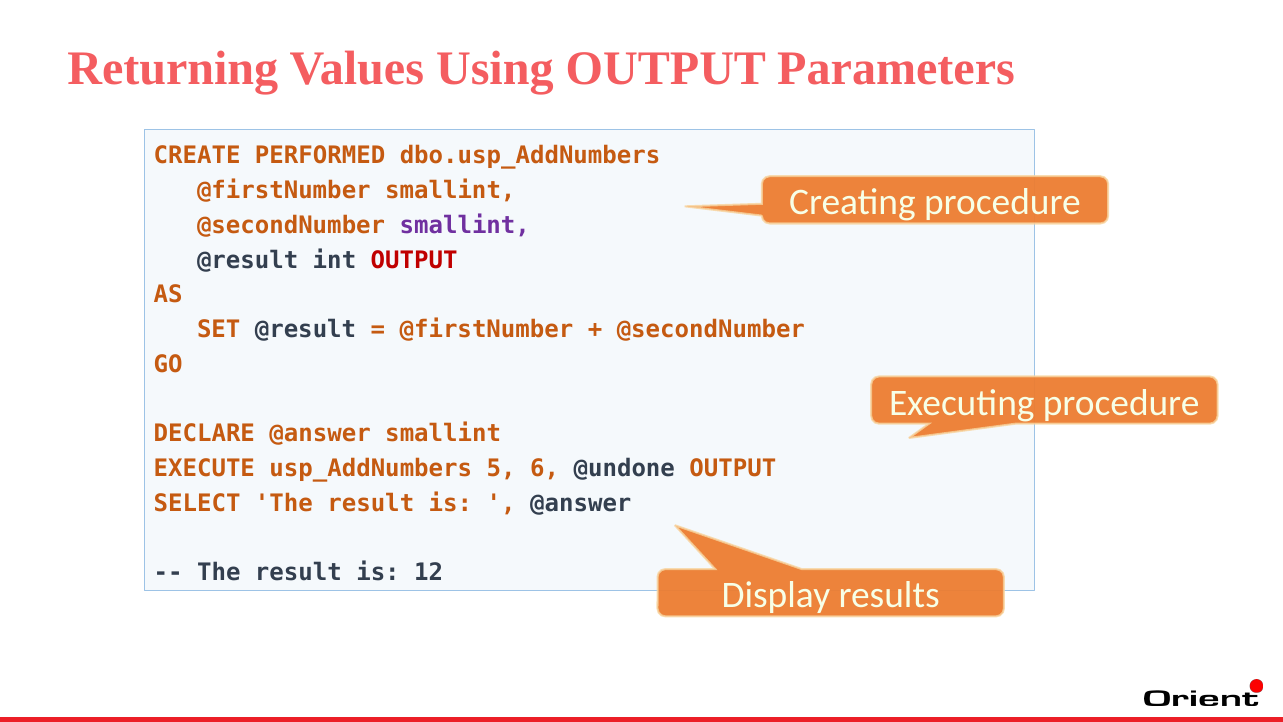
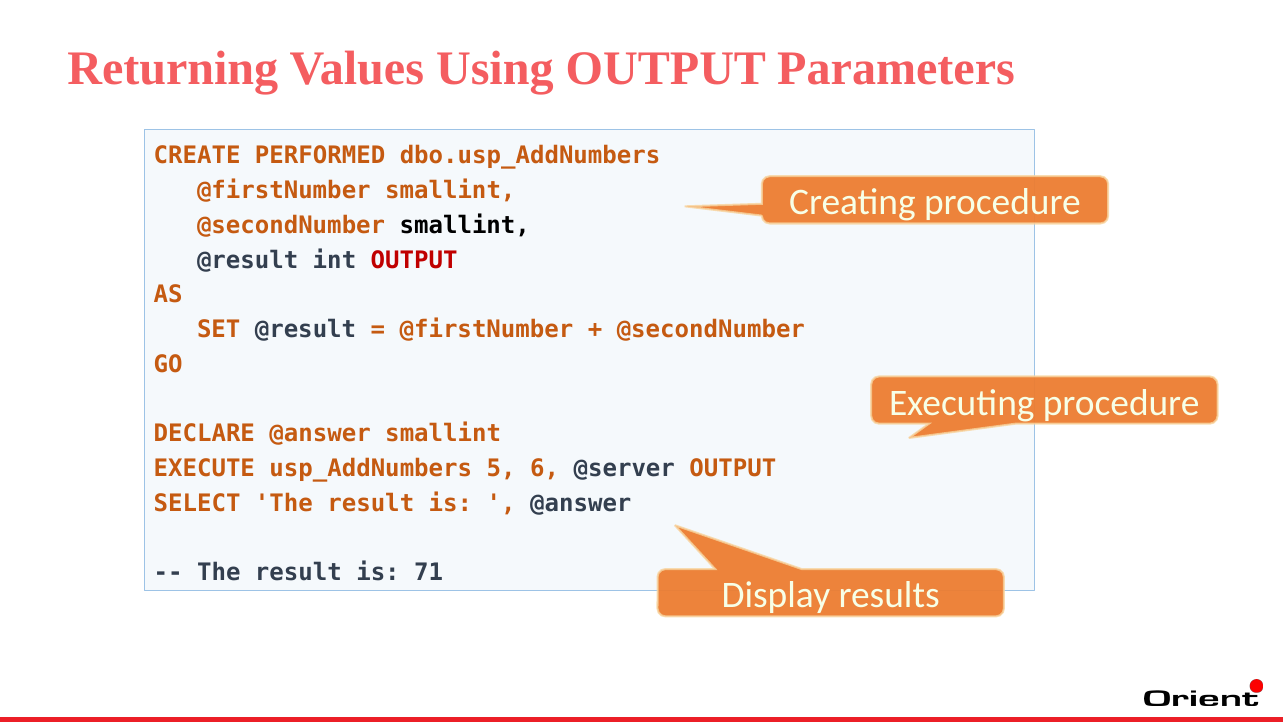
smallint colour: purple -> black (465, 225)
@undone: @undone -> @server (624, 469)
12: 12 -> 71 (429, 573)
